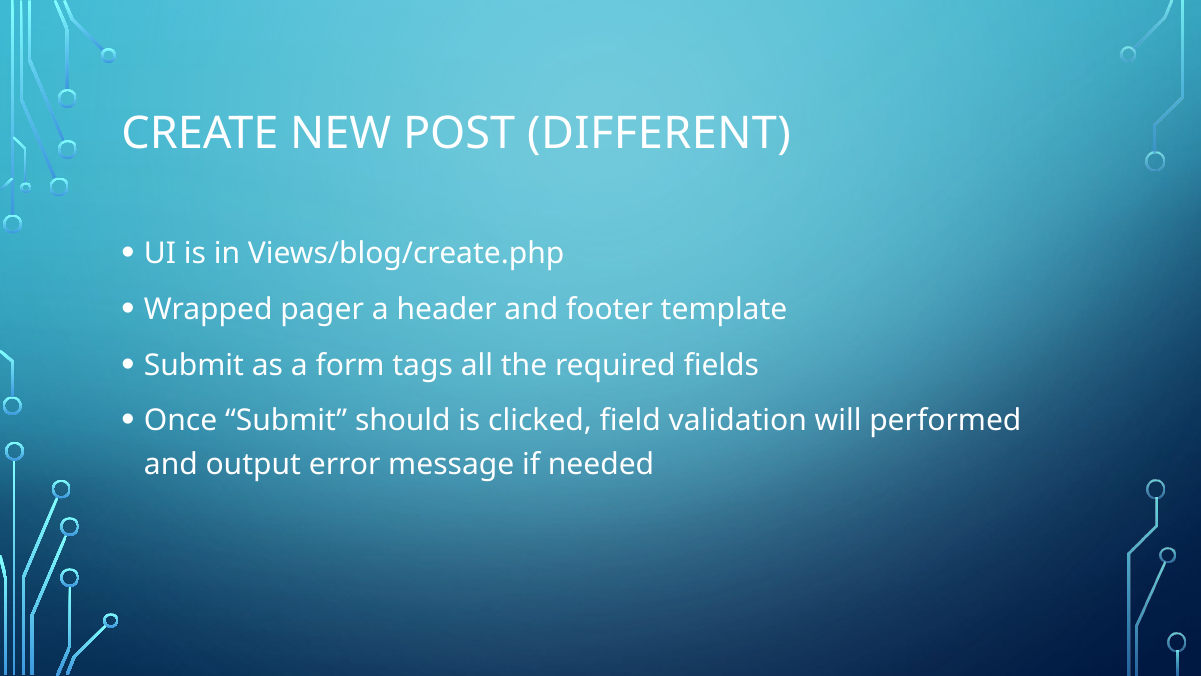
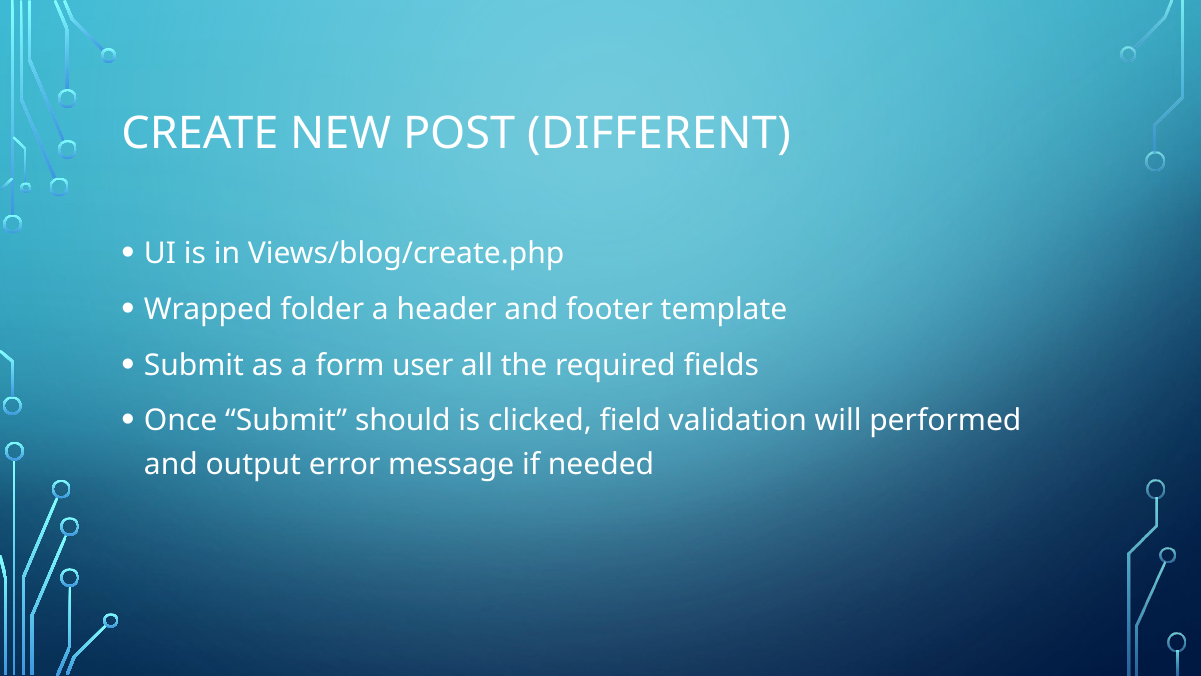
pager: pager -> folder (322, 309)
tags: tags -> user (423, 365)
